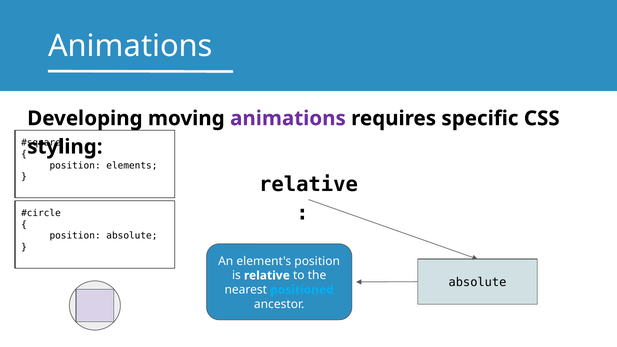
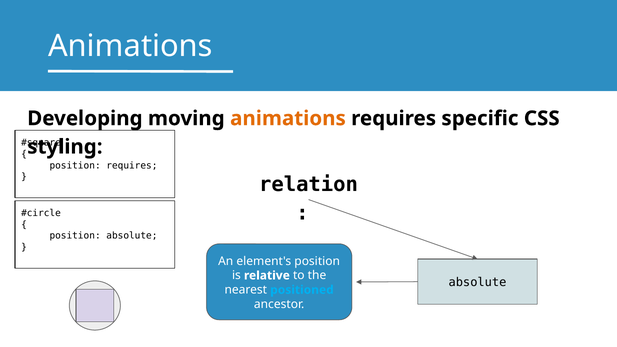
animations colour: purple -> orange (288, 118)
position elements: elements -> requires (132, 166)
relative: relative -> relation (309, 185)
